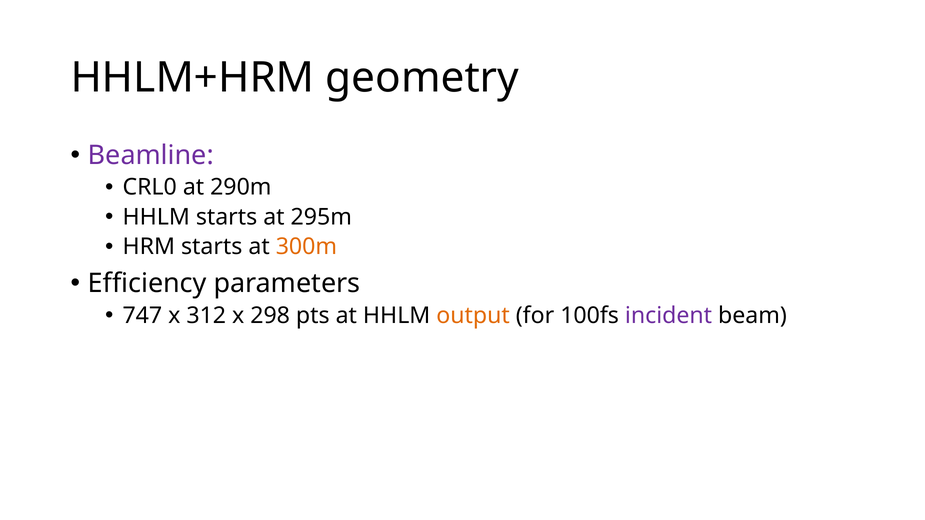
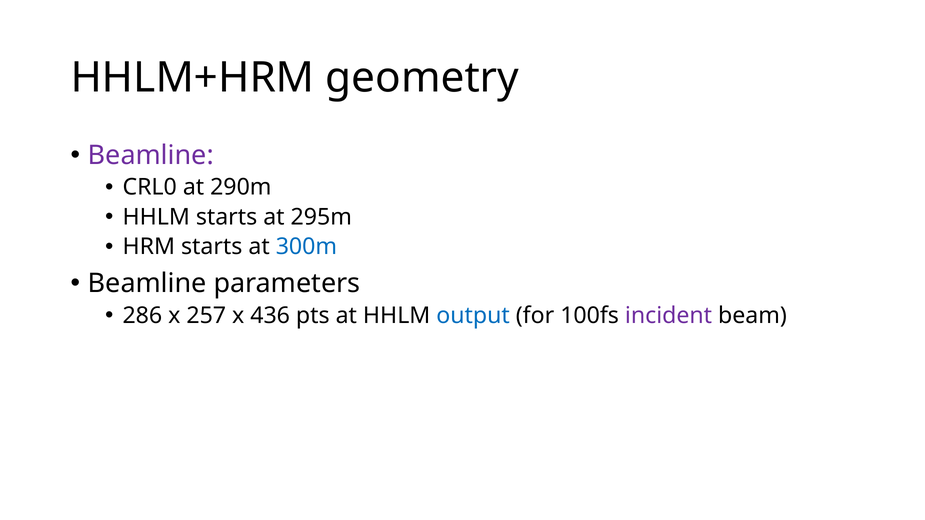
300m colour: orange -> blue (306, 247)
Efficiency: Efficiency -> Beamline (147, 284)
747: 747 -> 286 (142, 316)
312: 312 -> 257 (206, 316)
298: 298 -> 436 (270, 316)
output colour: orange -> blue (473, 316)
